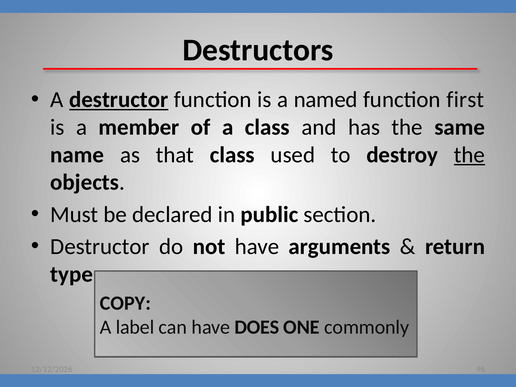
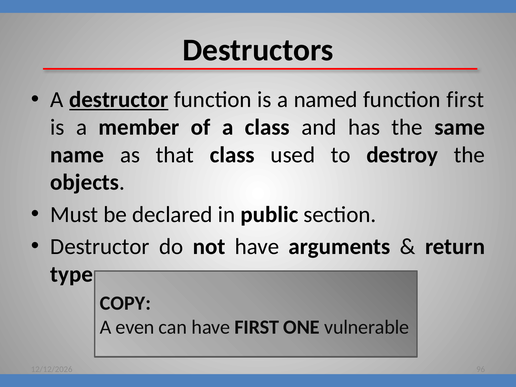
the underline: present -> none (469, 155)
label: label -> even (135, 327)
have DOES: DOES -> FIRST (257, 327)
commonly: commonly -> vulnerable (367, 327)
